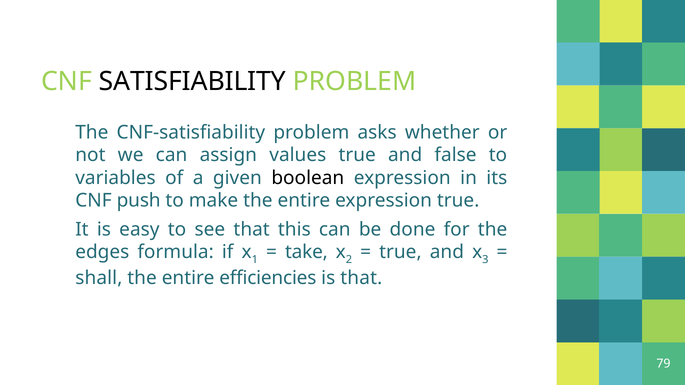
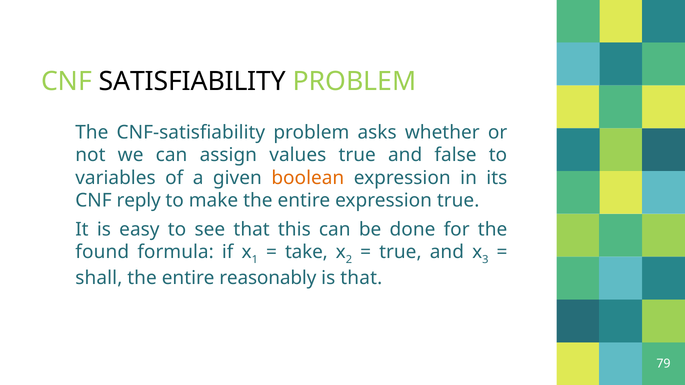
boolean colour: black -> orange (308, 178)
push: push -> reply (139, 201)
edges: edges -> found (102, 252)
efficiencies: efficiencies -> reasonably (268, 278)
